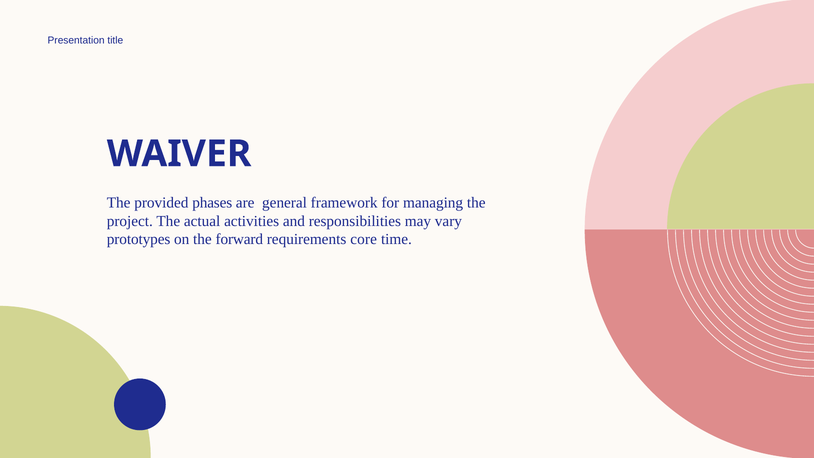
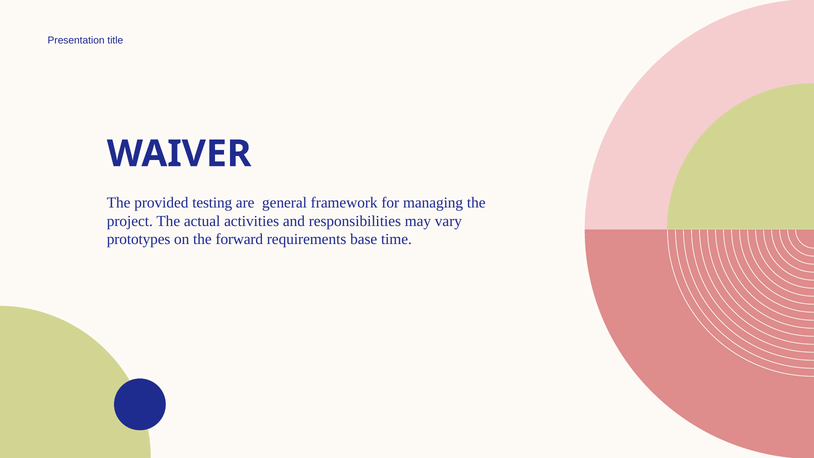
phases: phases -> testing (212, 203)
core: core -> base (364, 239)
